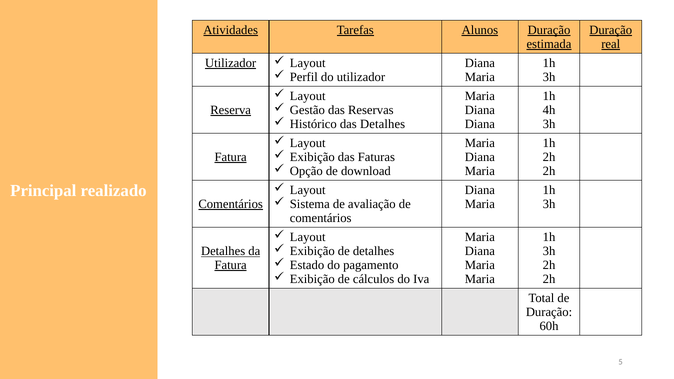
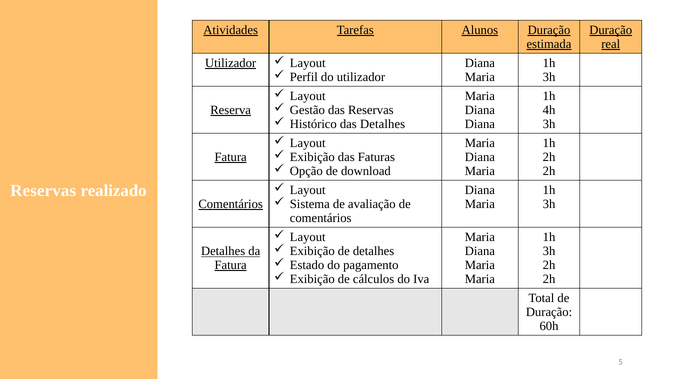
Principal: Principal -> Reservas (43, 191)
